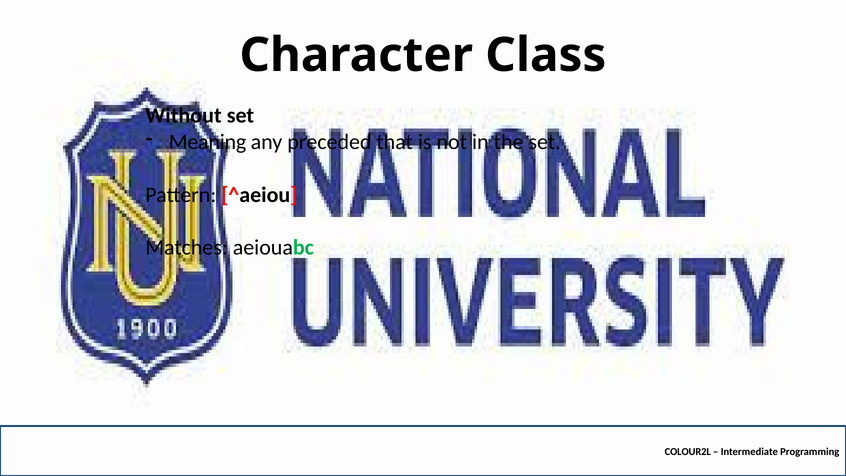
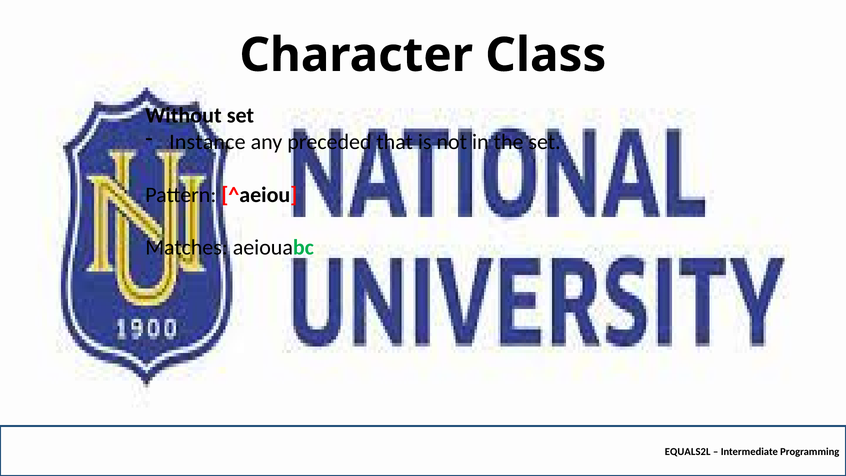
Meaning: Meaning -> Instance (207, 142)
COLOUR2L: COLOUR2L -> EQUALS2L (688, 452)
